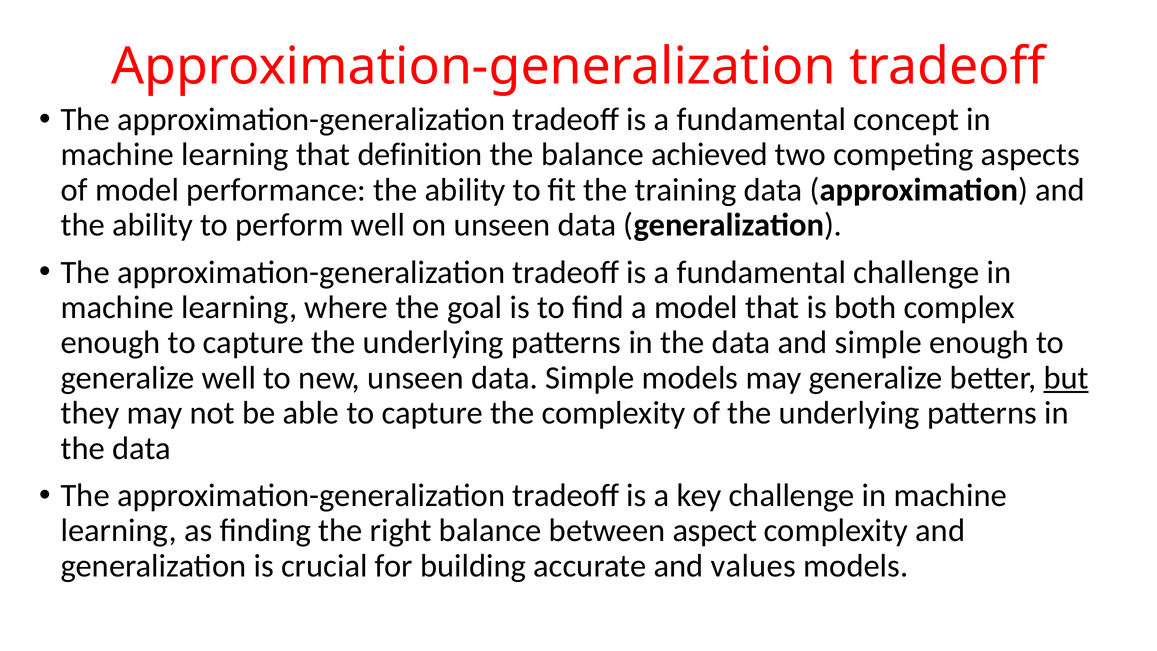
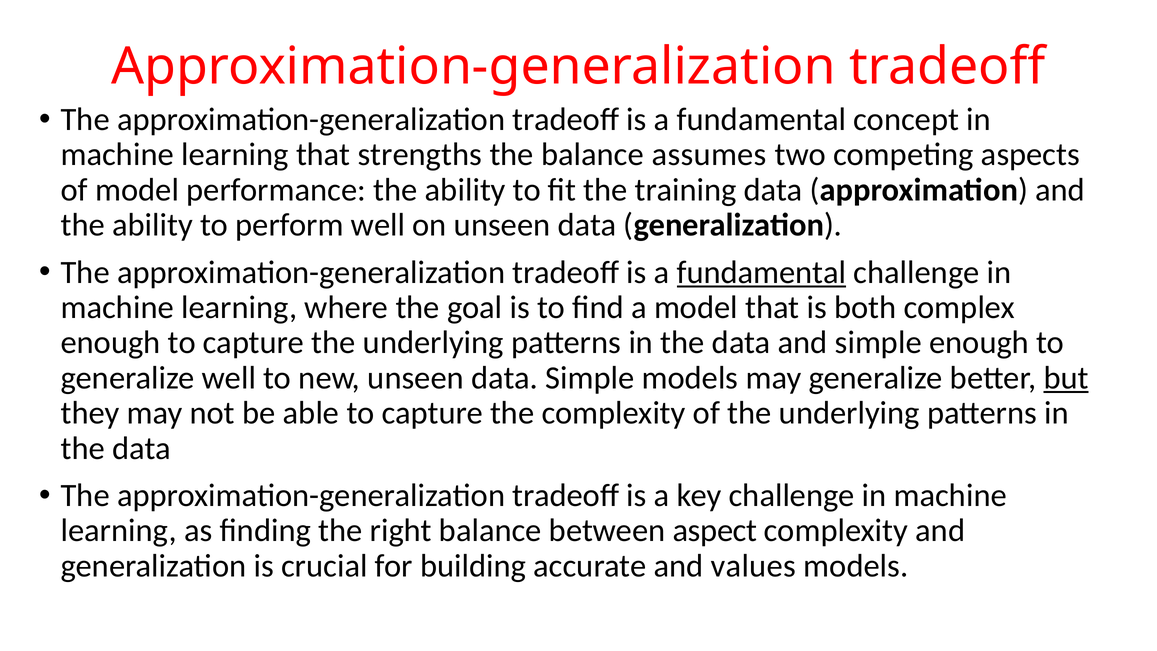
definition: definition -> strengths (420, 155)
achieved: achieved -> assumes (709, 155)
fundamental underline: none -> present (761, 272)
